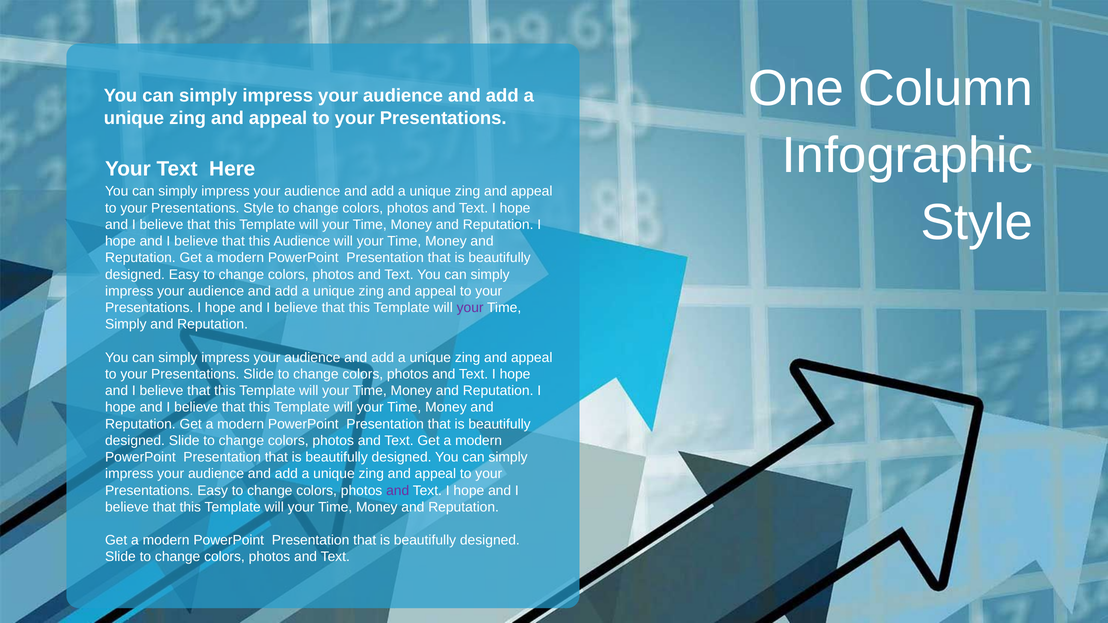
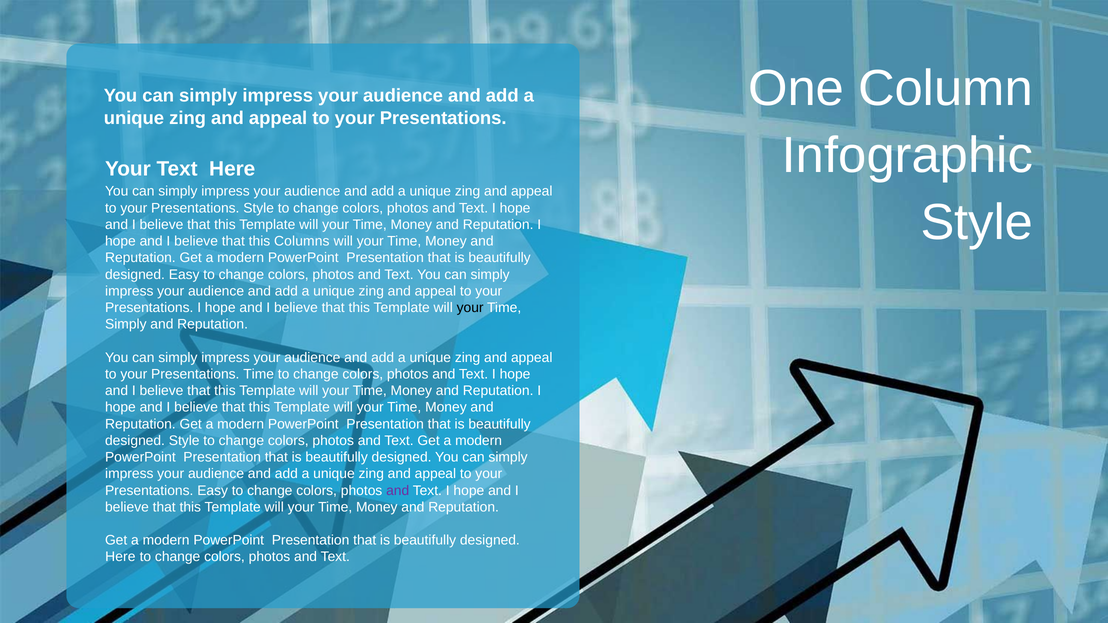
this Audience: Audience -> Columns (302, 241)
your colour: purple -> black (470, 308)
Presentations Slide: Slide -> Time (259, 374)
Slide: Slide -> Style (184, 441)
Slide: Slide -> Here (120, 557)
